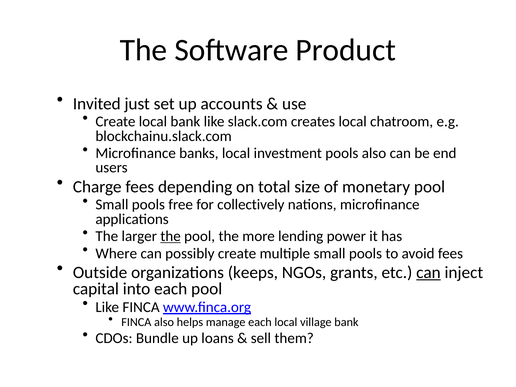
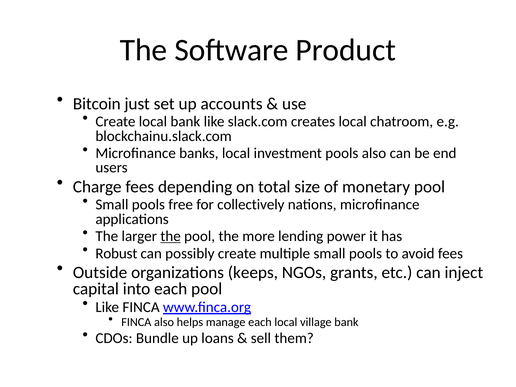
Invited: Invited -> Bitcoin (97, 104)
Where: Where -> Robust (116, 253)
can underline: present -> none (428, 272)
